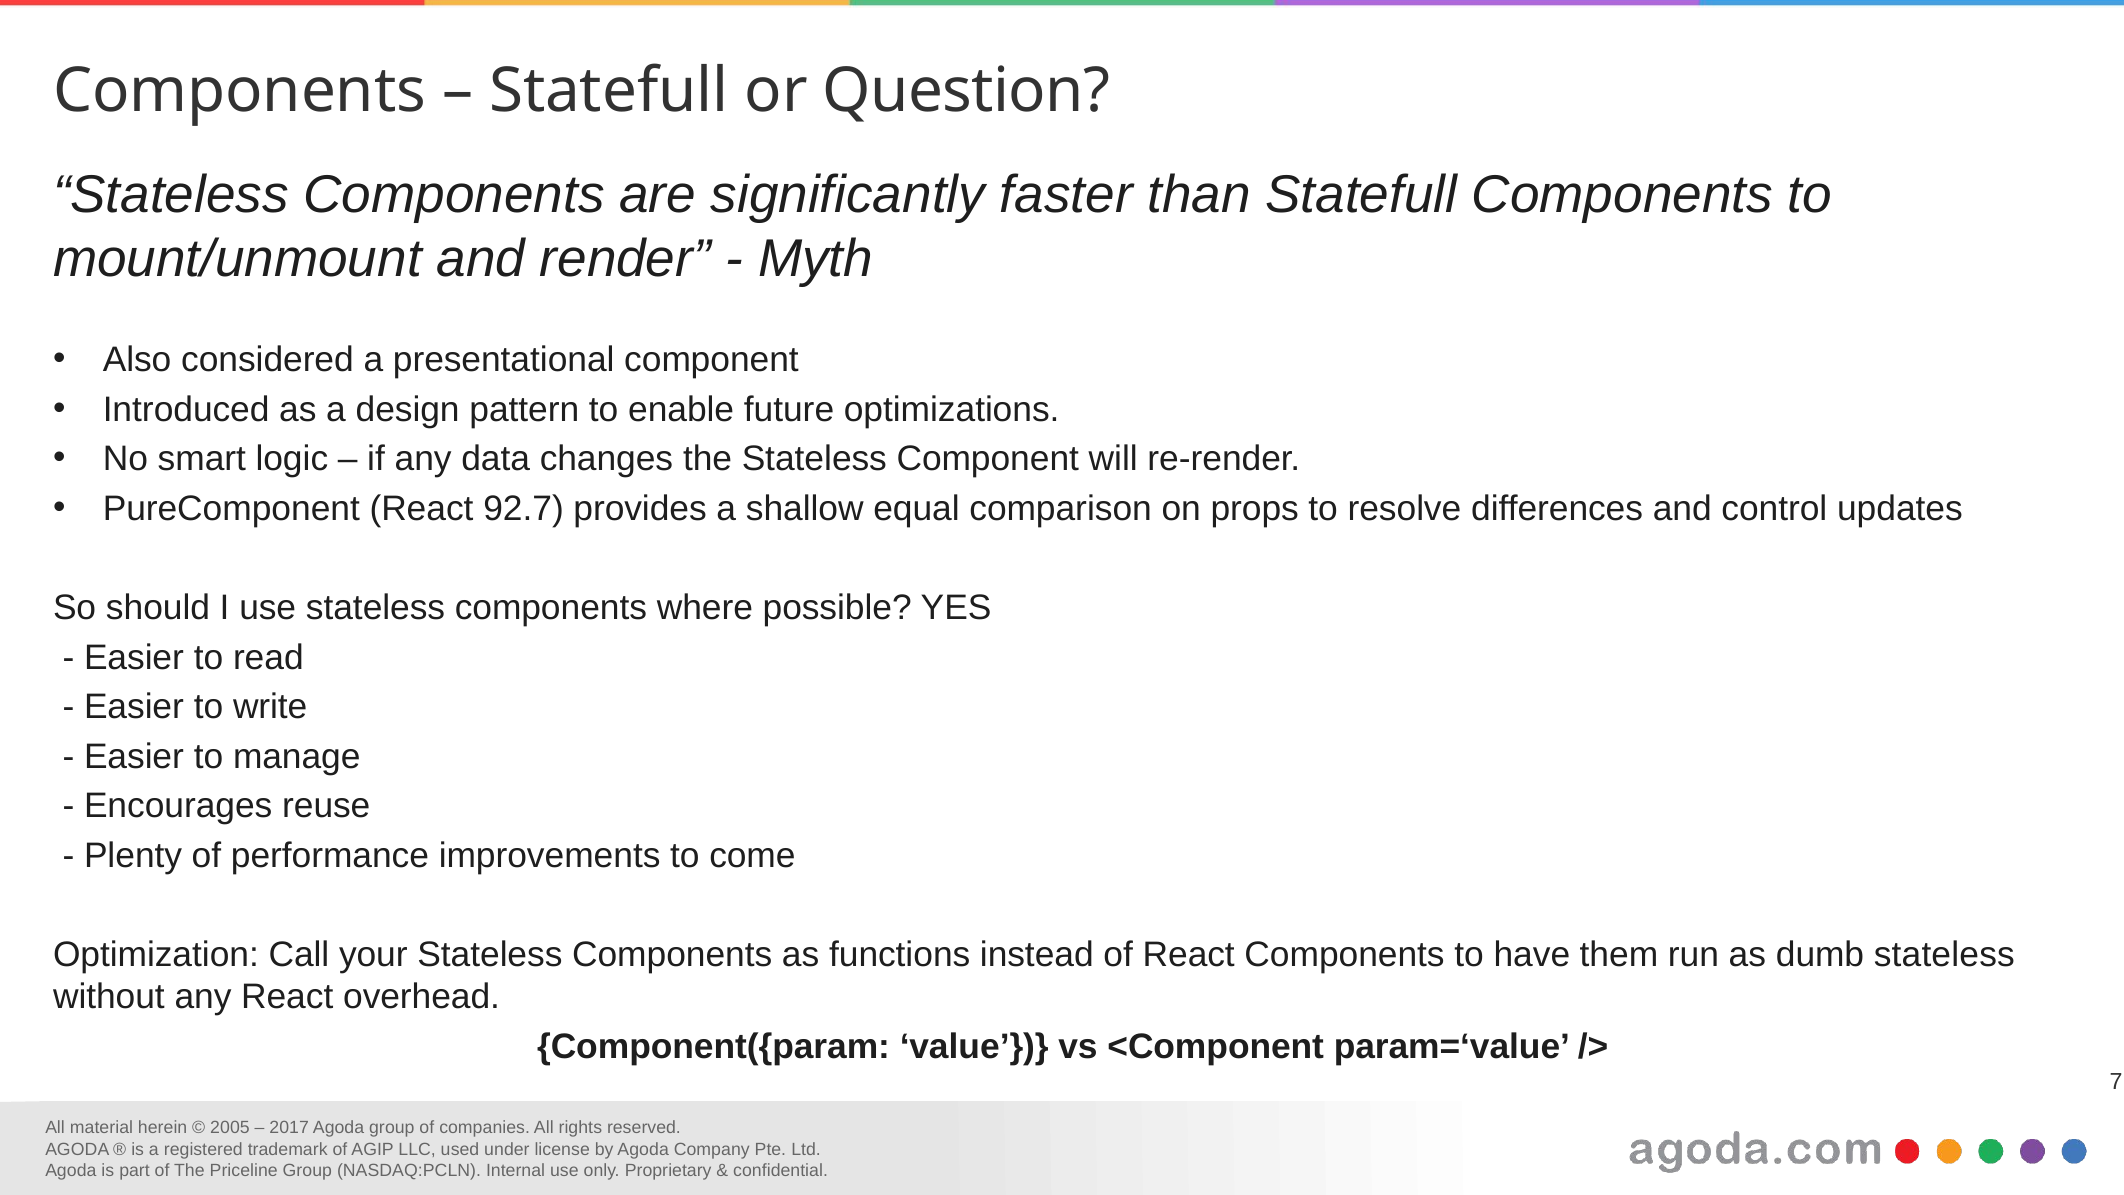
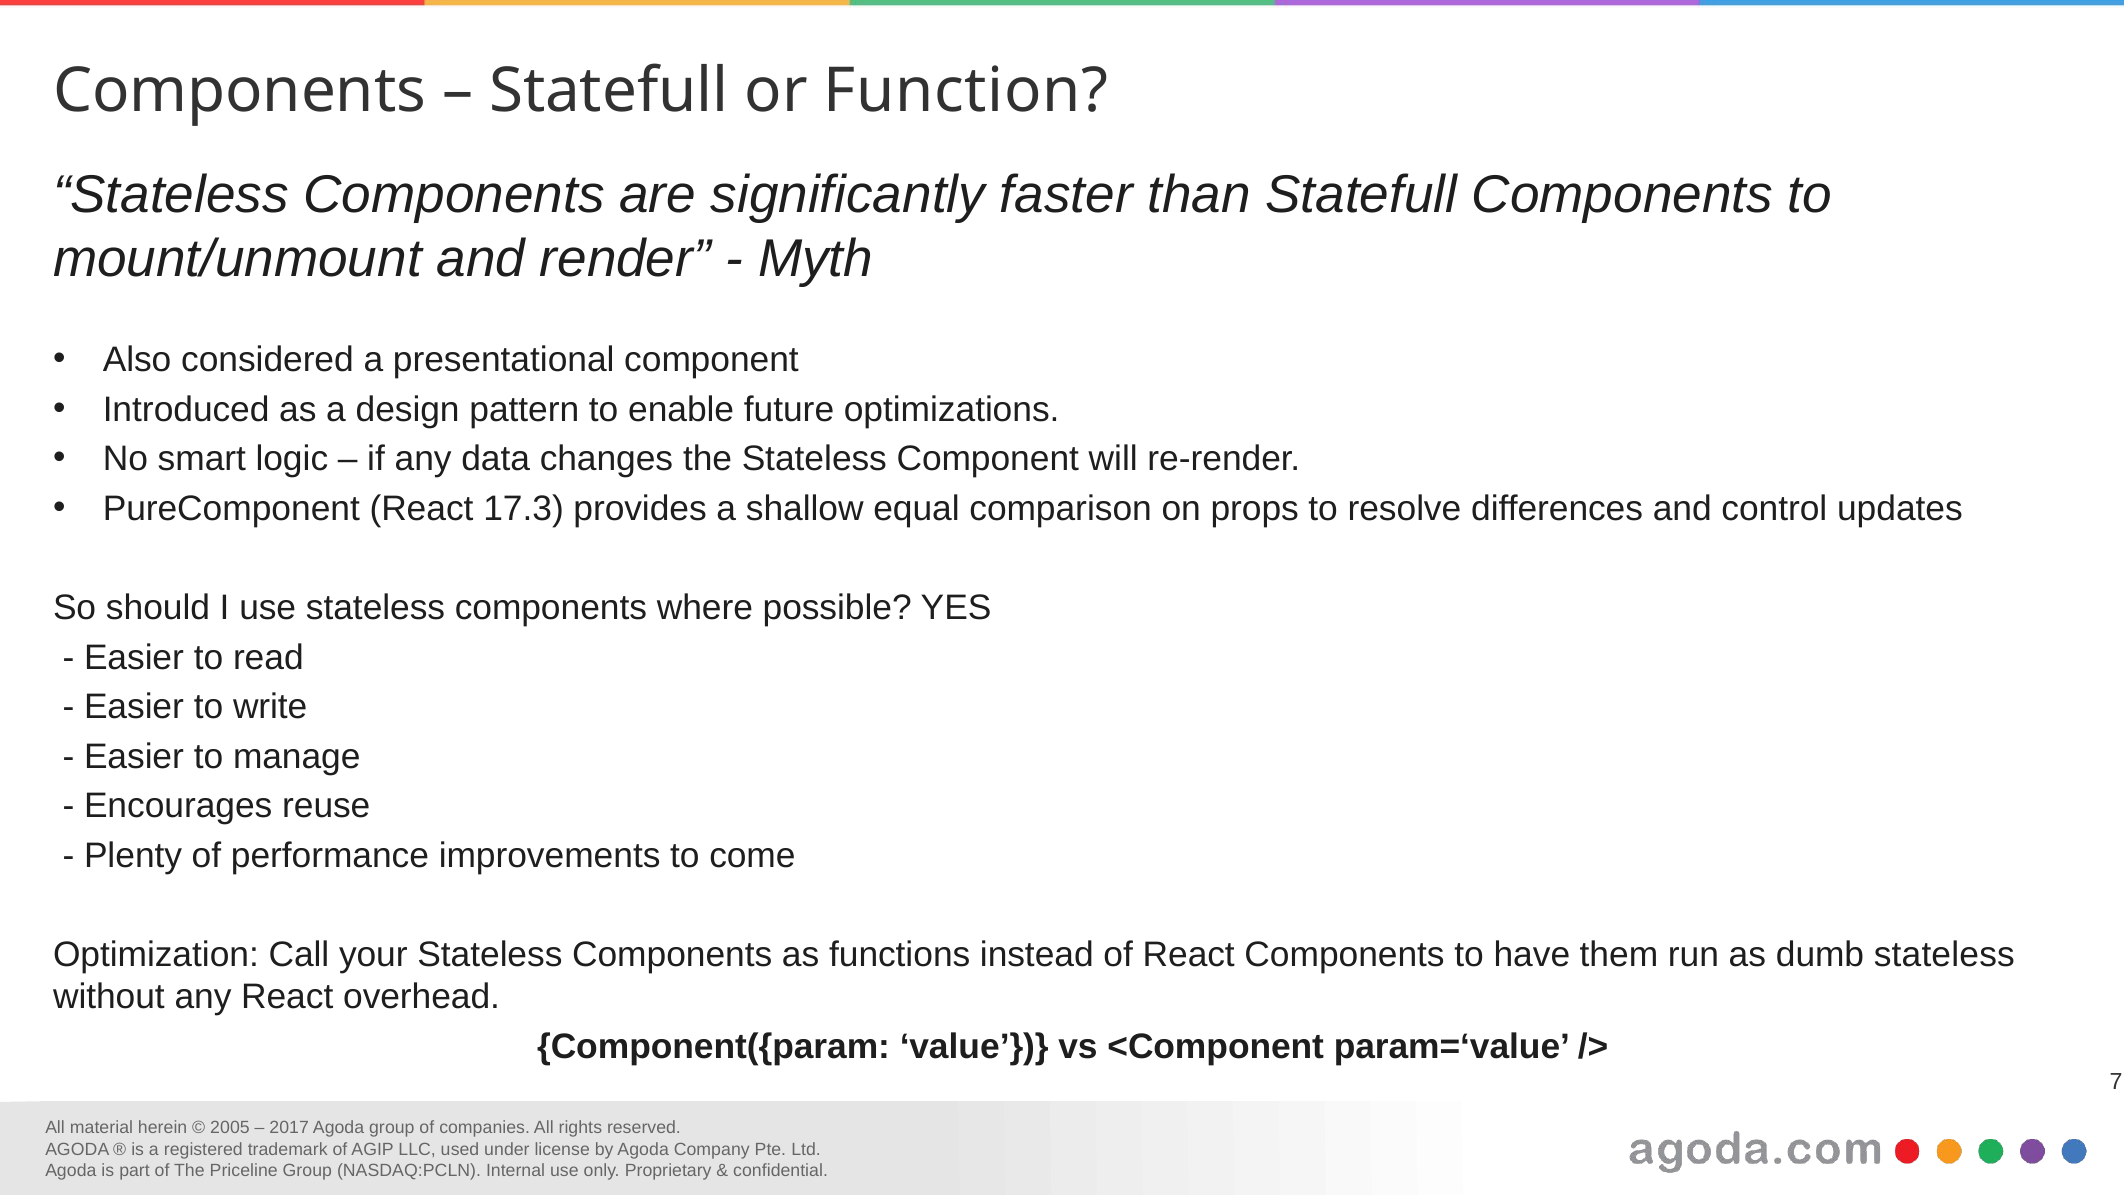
Question: Question -> Function (966, 91)
92.7: 92.7 -> 17.3 (524, 509)
